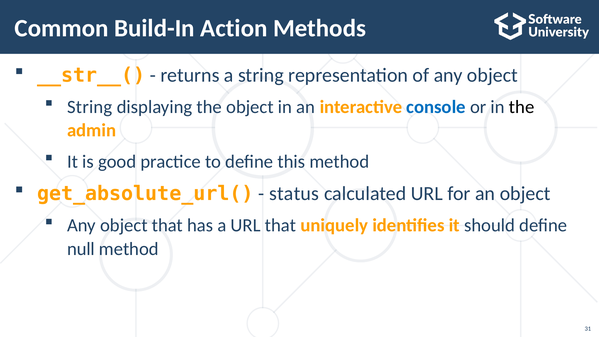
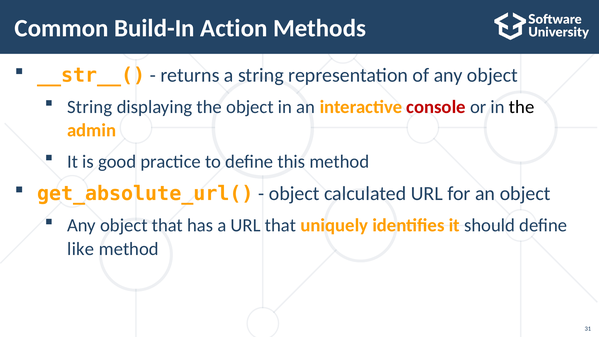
console colour: blue -> red (436, 107)
status: status -> object (294, 193)
null: null -> like (81, 249)
